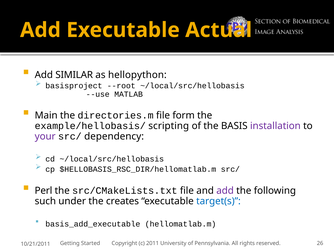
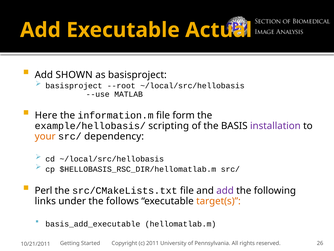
SIMILAR: SIMILAR -> SHOWN (74, 75)
as hellopython: hellopython -> basisproject (137, 75)
Main: Main -> Here (46, 115)
directories.m: directories.m -> information.m (116, 115)
your colour: purple -> orange (45, 136)
such: such -> links (45, 201)
creates: creates -> follows (122, 201)
target(s colour: blue -> orange (218, 201)
